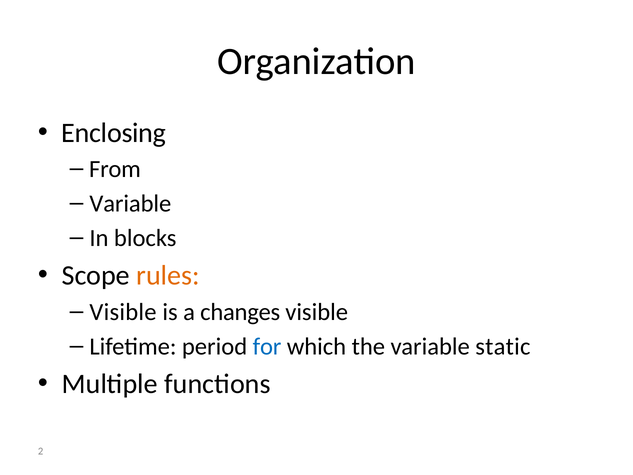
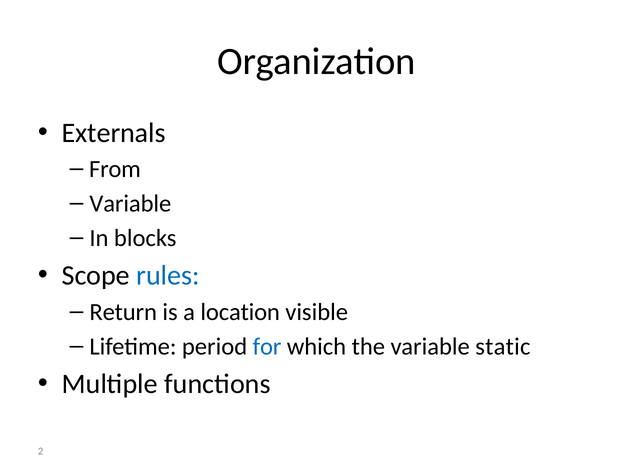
Enclosing: Enclosing -> Externals (114, 133)
rules colour: orange -> blue (168, 275)
Visible: Visible -> Return (123, 312)
changes: changes -> location (240, 312)
